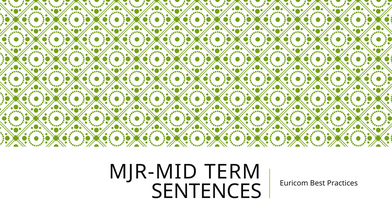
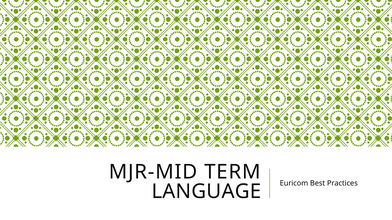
SENTENCES: SENTENCES -> LANGUAGE (206, 192)
